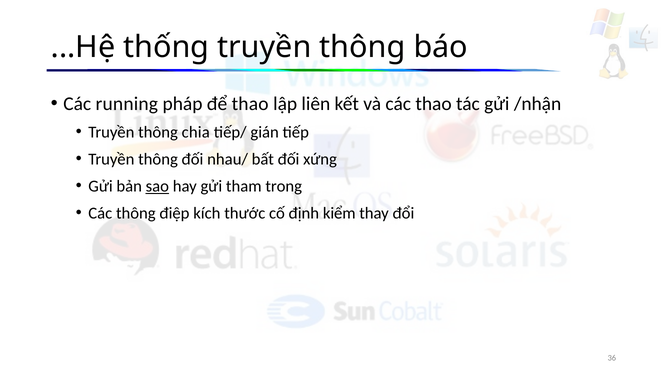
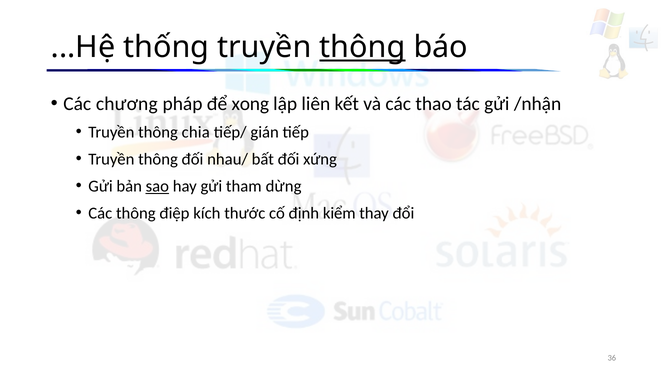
thông underline: none -> present (363, 47)
running: running -> chương (127, 104)
để thao: thao -> xong (250, 104)
trong: trong -> dừng (284, 186)
